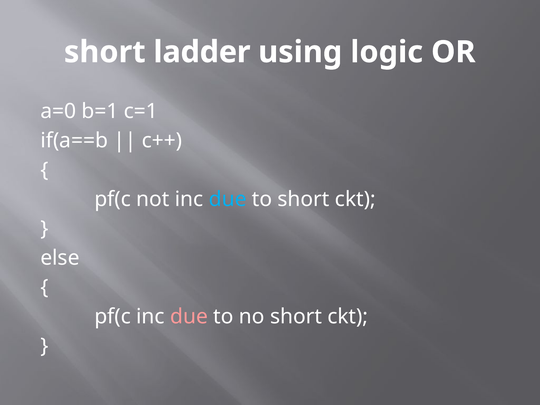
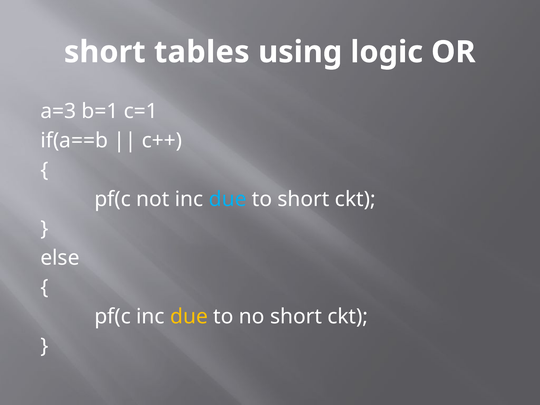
ladder: ladder -> tables (202, 52)
a=0: a=0 -> a=3 (58, 111)
due colour: pink -> yellow (189, 317)
